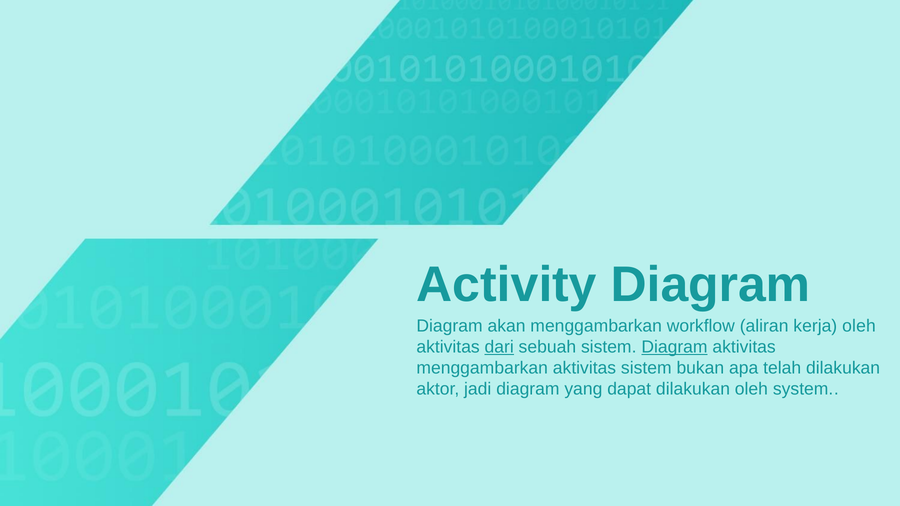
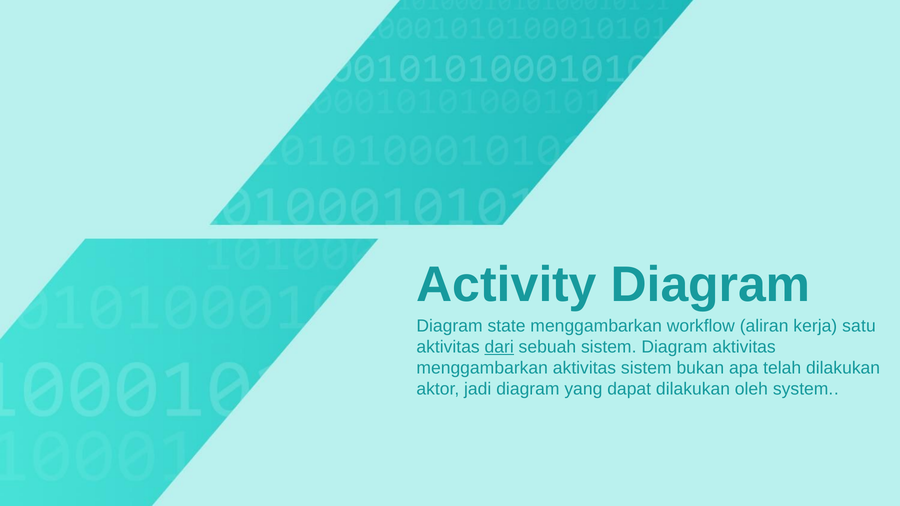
akan: akan -> state (507, 326)
kerja oleh: oleh -> satu (859, 326)
Diagram underline: present -> none (674, 347)
